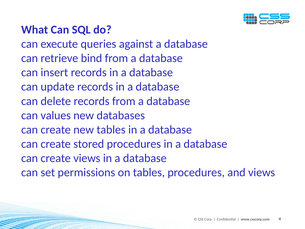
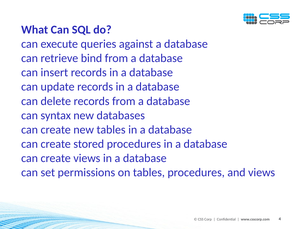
values: values -> syntax (56, 115)
